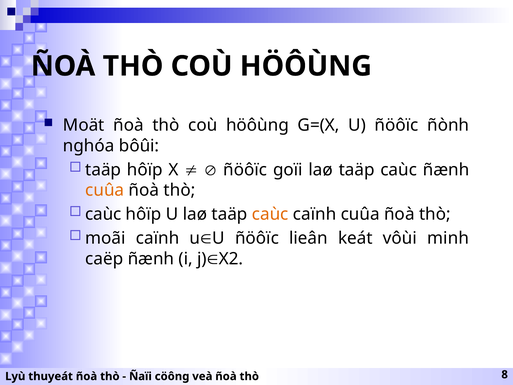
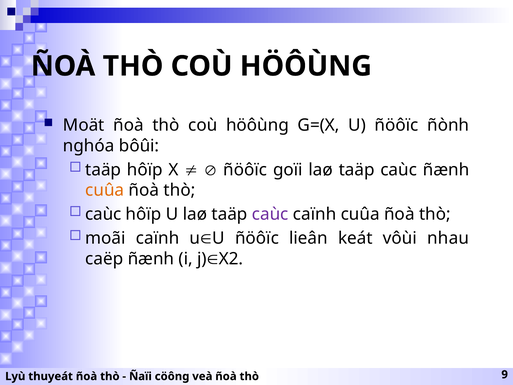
caùc colour: orange -> purple (270, 214)
minh: minh -> nhau (448, 238)
8: 8 -> 9 (505, 374)
